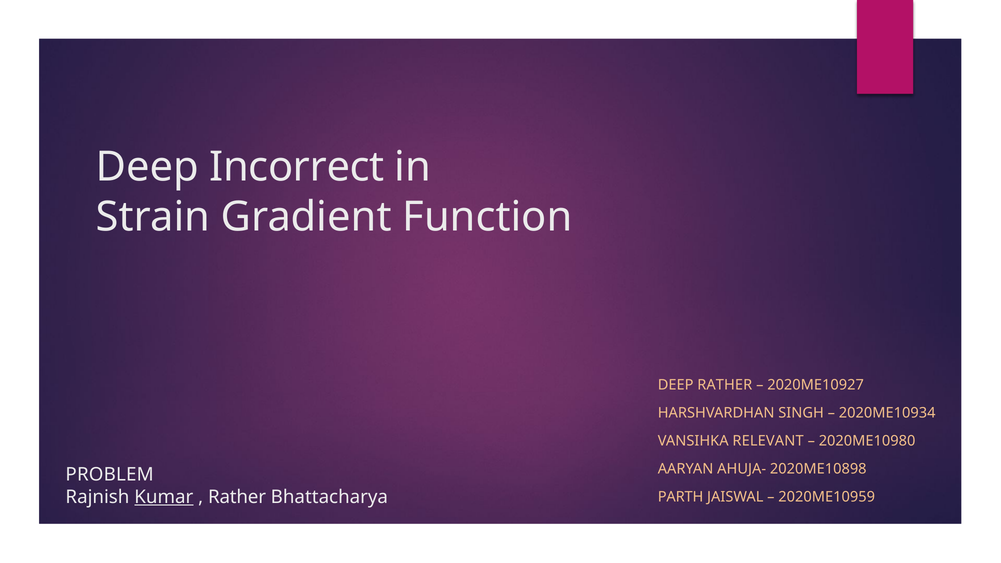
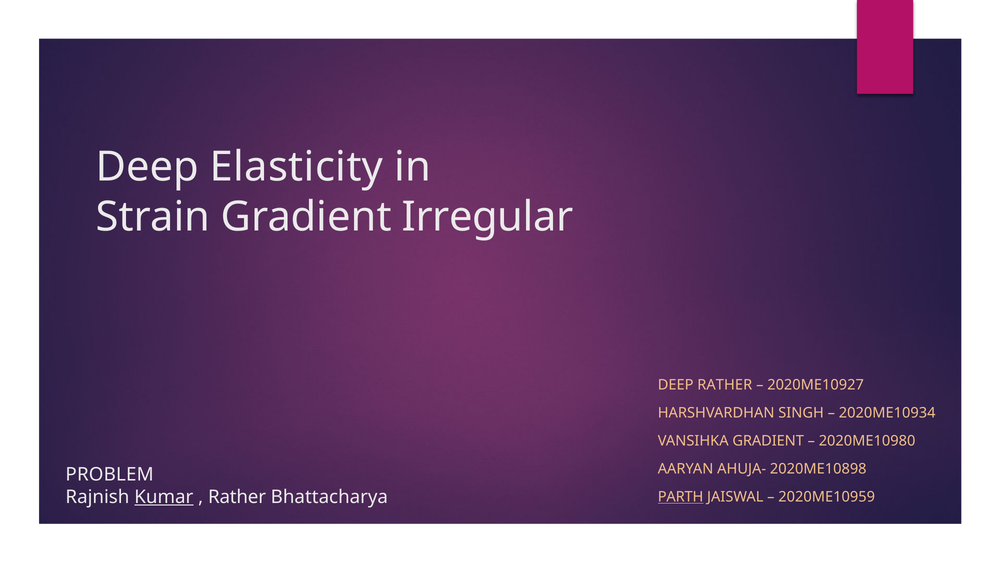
Incorrect: Incorrect -> Elasticity (296, 167)
Function: Function -> Irregular (488, 217)
VANSIHKA RELEVANT: RELEVANT -> GRADIENT (768, 441)
PARTH underline: none -> present (681, 497)
